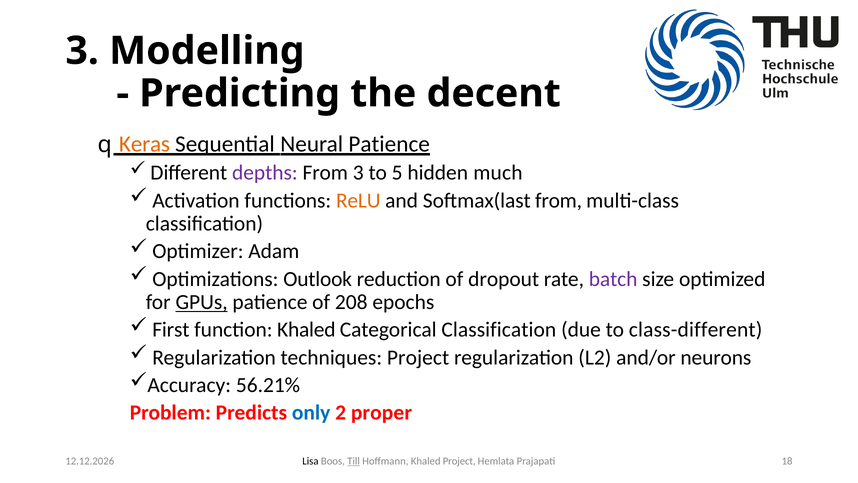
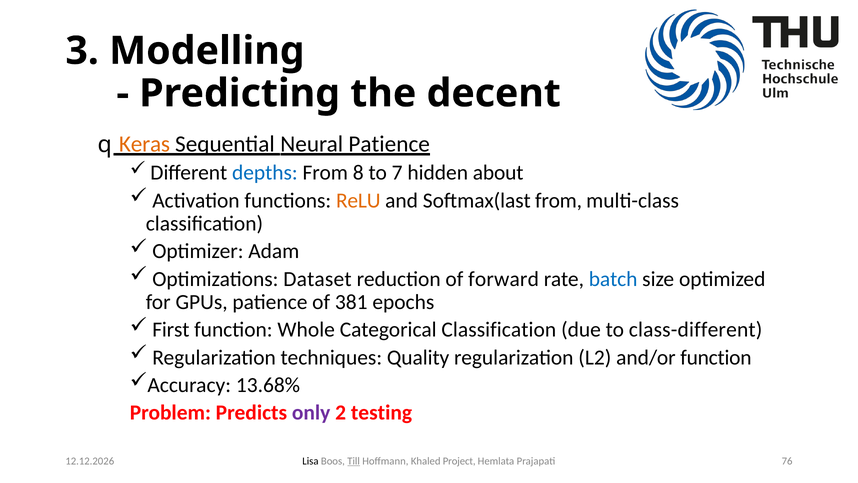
depths colour: purple -> blue (265, 173)
From 3: 3 -> 8 (358, 173)
5: 5 -> 7 (397, 173)
much: much -> about (498, 173)
Outlook: Outlook -> Dataset (317, 279)
dropout: dropout -> forward (504, 279)
batch colour: purple -> blue (613, 279)
GPUs underline: present -> none (202, 302)
208: 208 -> 381 (351, 302)
function Khaled: Khaled -> Whole (306, 330)
techniques Project: Project -> Quality (418, 357)
and/or neurons: neurons -> function (716, 357)
56.21%: 56.21% -> 13.68% (268, 385)
only colour: blue -> purple (311, 412)
proper: proper -> testing (381, 412)
18: 18 -> 76 (787, 461)
